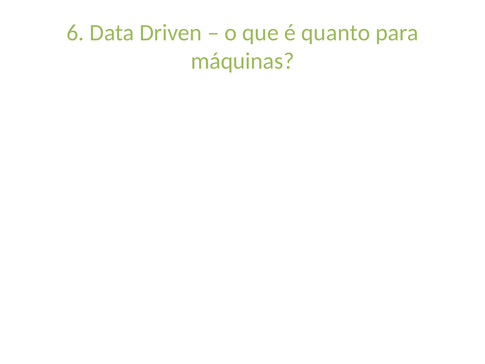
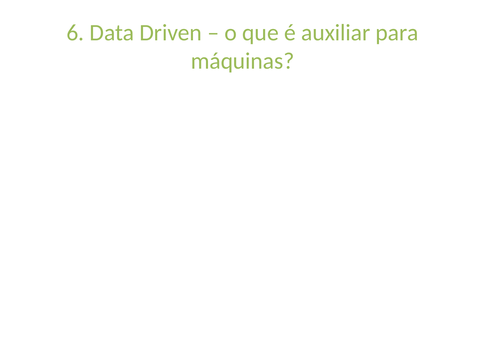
quanto: quanto -> auxiliar (336, 33)
